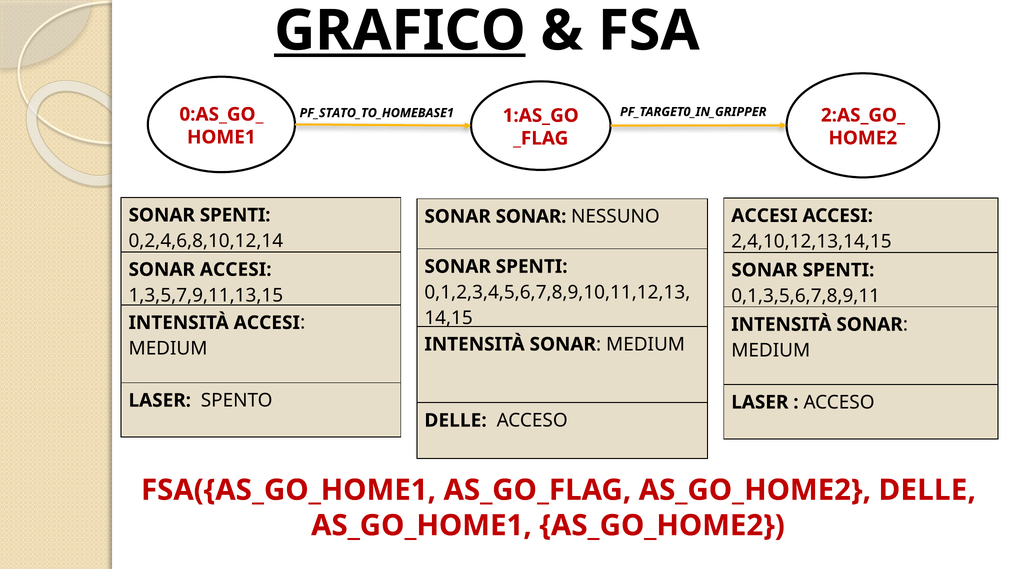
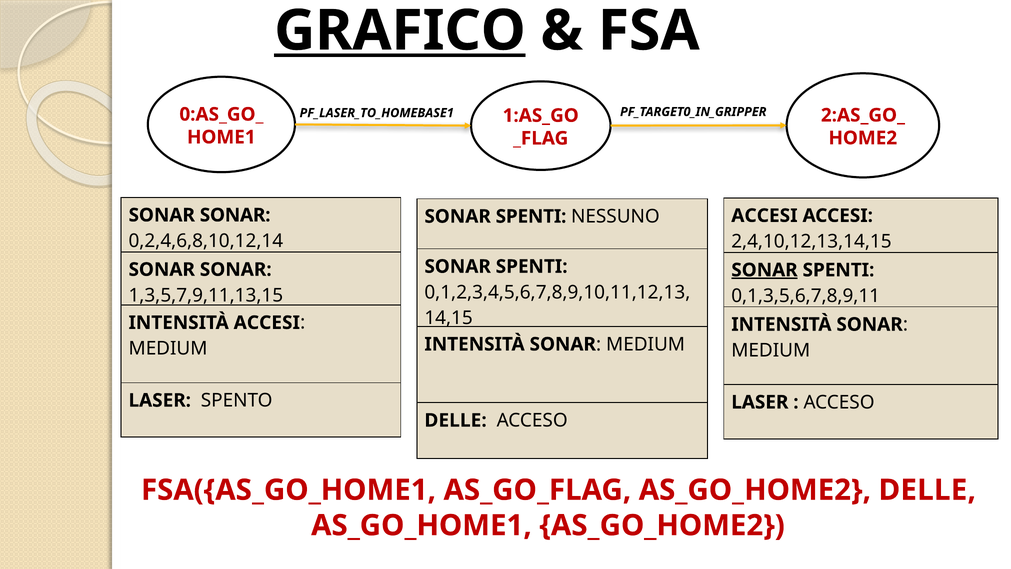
PF_STATO_TO_HOMEBASE1: PF_STATO_TO_HOMEBASE1 -> PF_LASER_TO_HOMEBASE1 (377, 113)
SPENTI: SPENTI -> SONAR (235, 215)
SONAR: SONAR -> SPENTI (531, 216)
ACCESI: ACCESI -> SONAR (236, 269)
SONAR underline: none -> present (764, 270)
